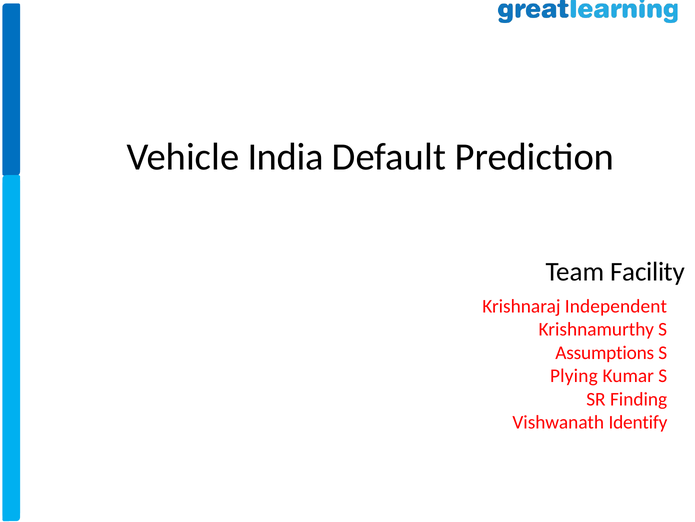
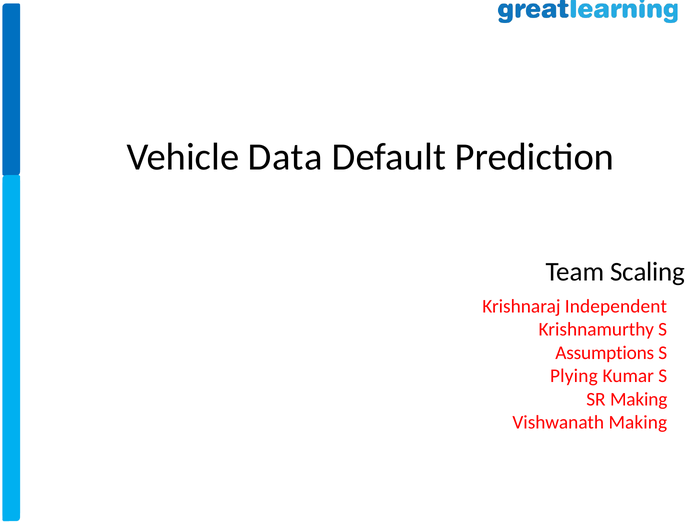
India: India -> Data (285, 157)
Facility: Facility -> Scaling (648, 271)
SR Finding: Finding -> Making (639, 399)
Vishwanath Identify: Identify -> Making (638, 422)
